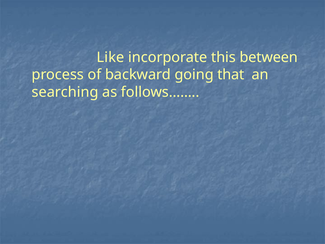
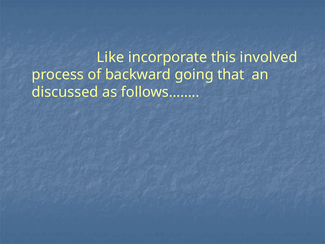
between: between -> involved (269, 57)
searching: searching -> discussed (65, 92)
